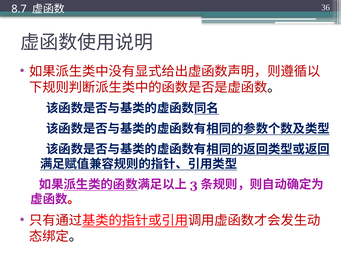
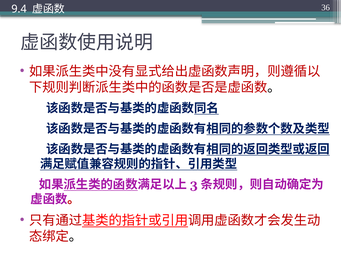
8.7: 8.7 -> 9.4 (19, 9)
